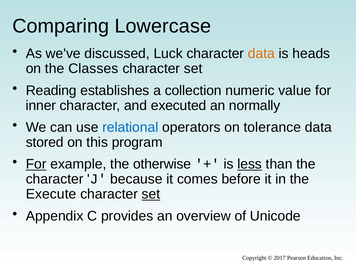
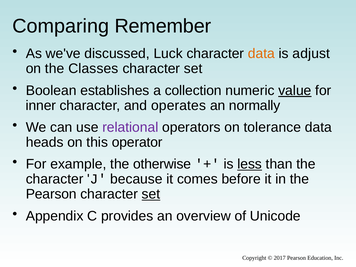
Lowercase: Lowercase -> Remember (163, 26)
heads: heads -> adjust (311, 54)
Reading: Reading -> Boolean (51, 91)
value underline: none -> present (295, 91)
executed: executed -> operates (179, 105)
relational colour: blue -> purple (130, 127)
stored: stored -> heads (45, 142)
program: program -> operator (137, 142)
For underline: present -> none (36, 164)
Execute: Execute -> Pearson (51, 194)
